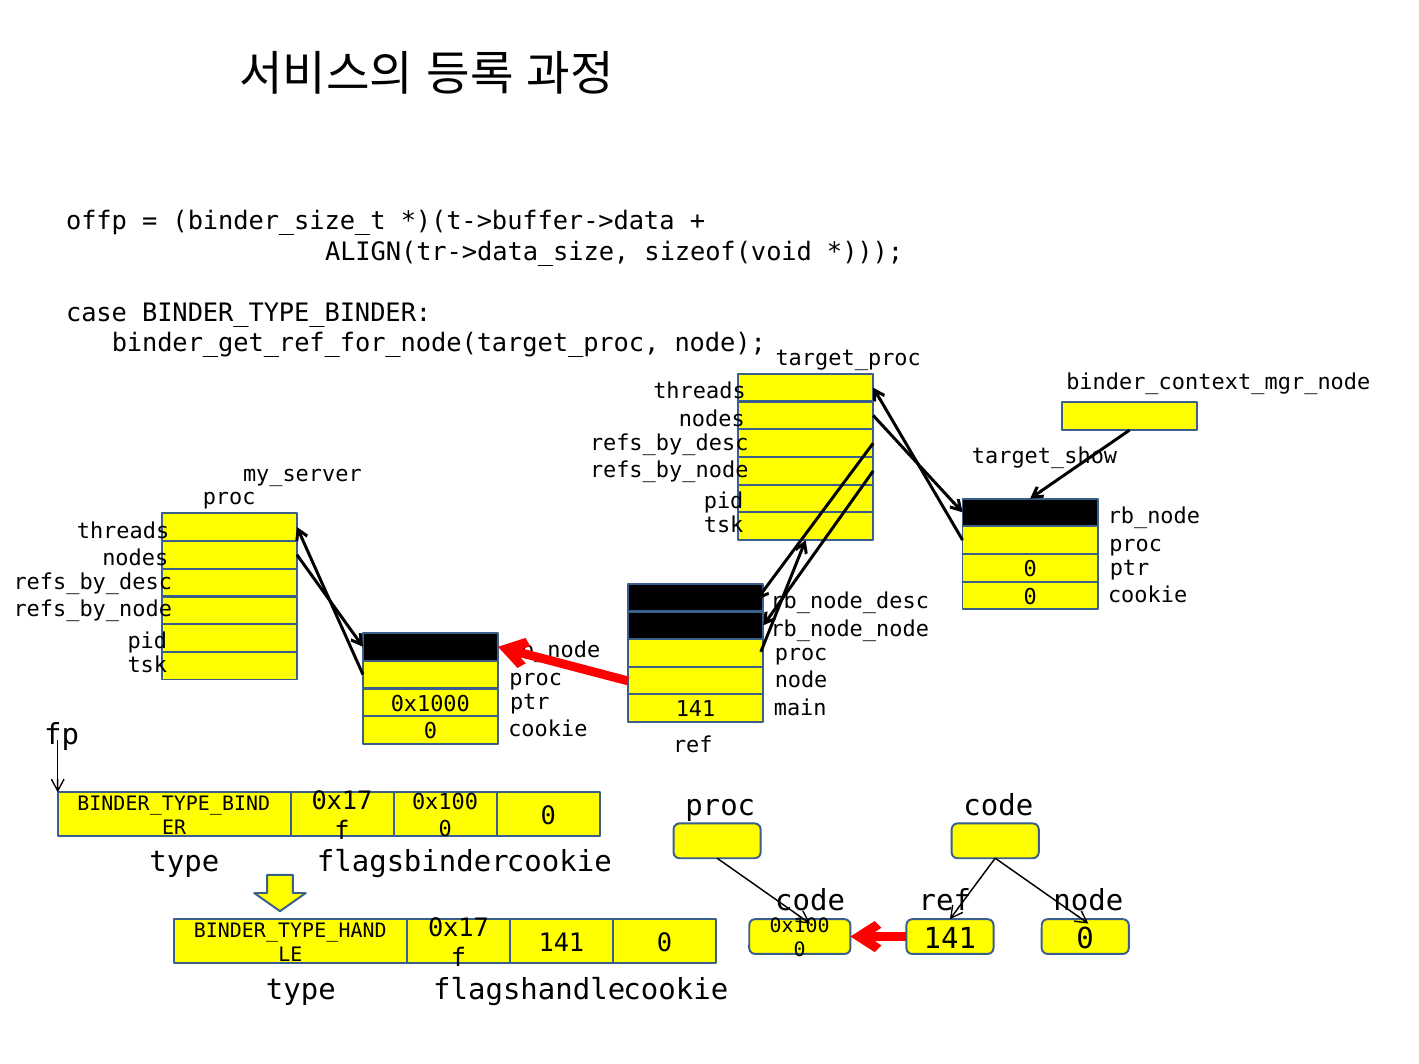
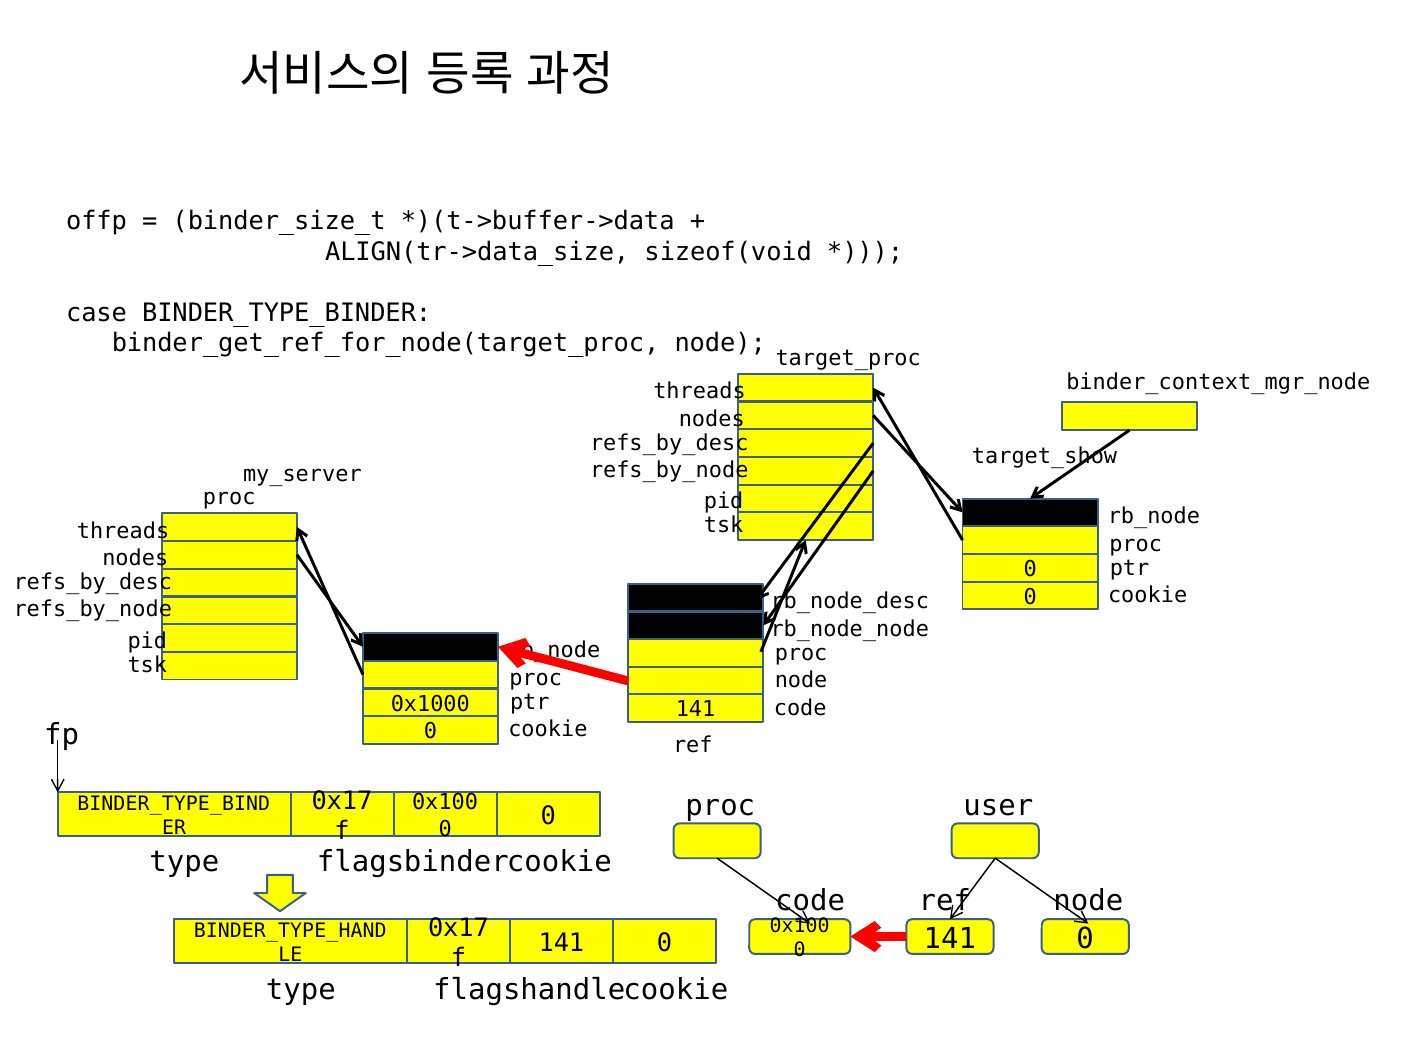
141 main: main -> code (800, 708)
code: code -> user (998, 806)
